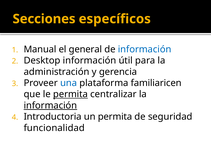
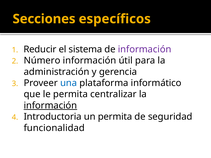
Manual: Manual -> Reducir (40, 49)
general: general -> sistema (85, 49)
información colour: blue -> purple (145, 49)
Desktop: Desktop -> Número (42, 61)
familiaricen: familiaricen -> informático (156, 83)
permita underline: present -> none (71, 94)
